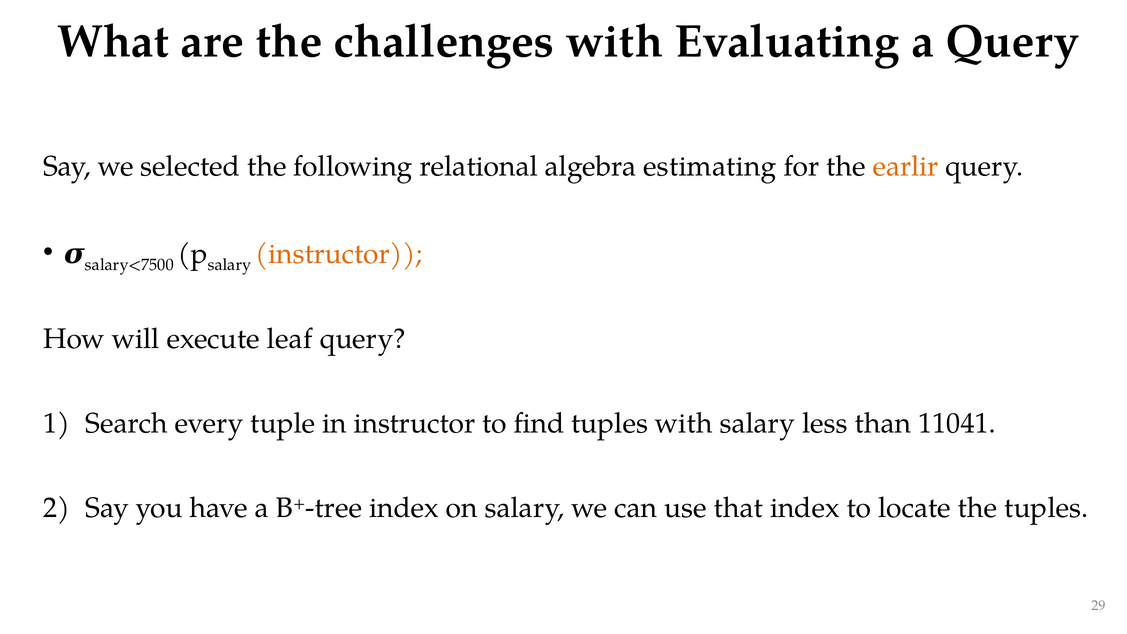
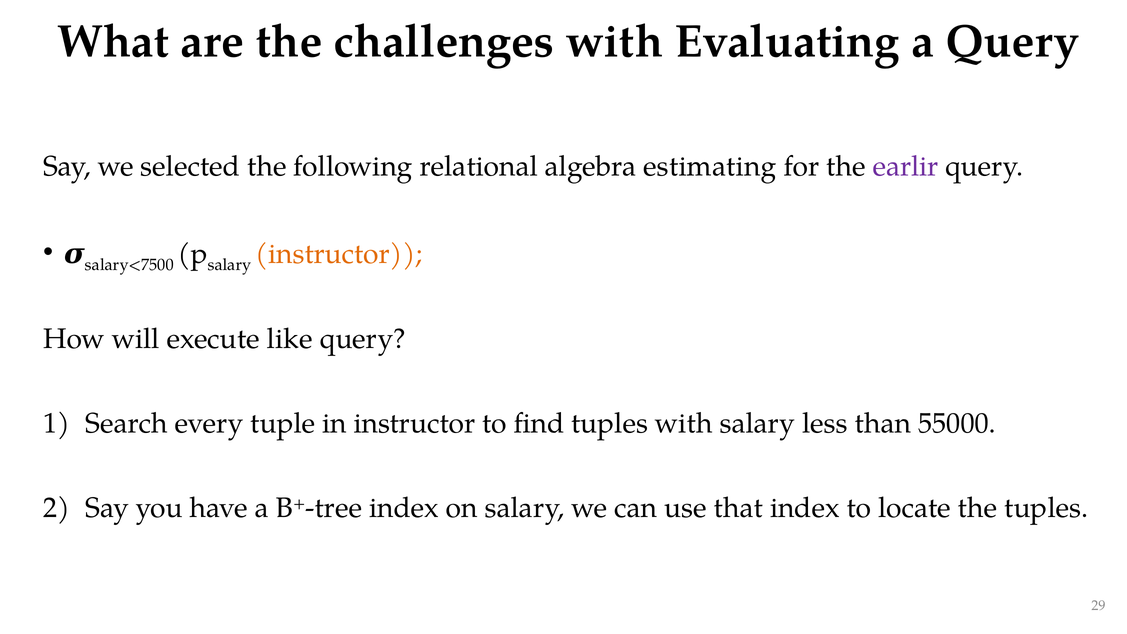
earlir colour: orange -> purple (906, 166)
leaf: leaf -> like (290, 339)
11041: 11041 -> 55000 (957, 423)
